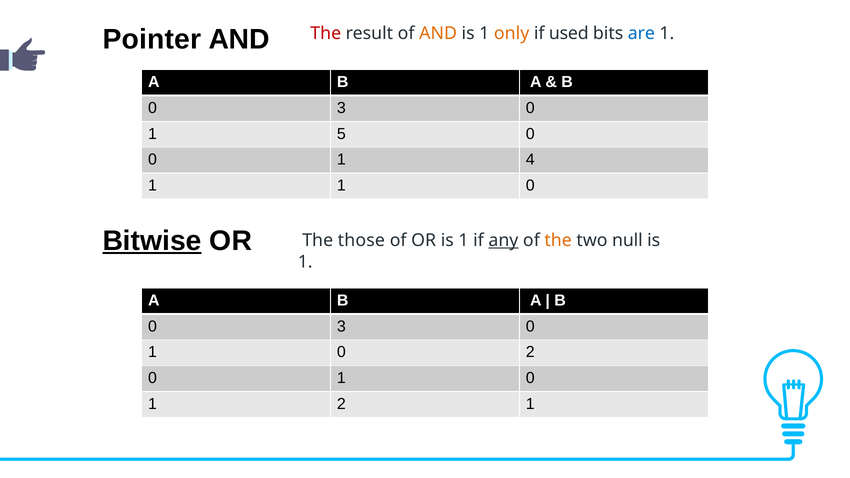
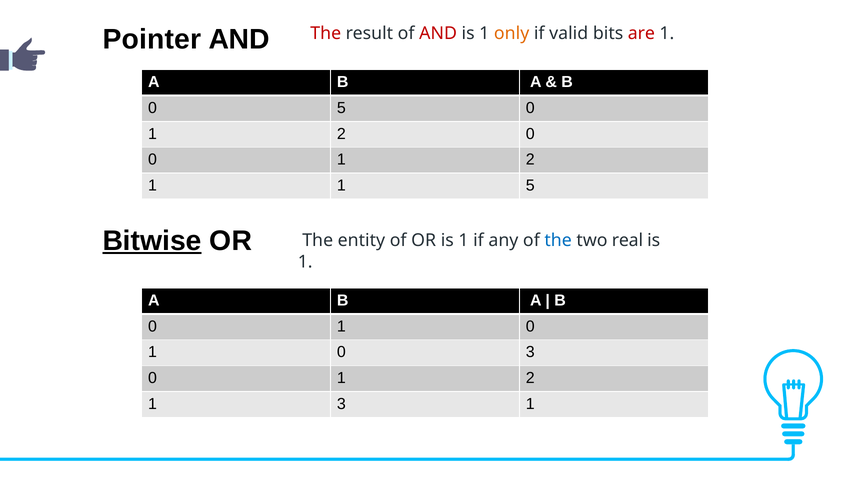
AND colour: orange -> red (438, 34)
used: used -> valid (569, 34)
are colour: blue -> red (641, 34)
3: 3 -> 5 (341, 108)
5: 5 -> 2 (341, 134)
4: 4 -> 2 (530, 160)
1 1 0: 0 -> 5 (530, 186)
those: those -> entity (361, 241)
any underline: present -> none (503, 241)
the colour: orange -> blue (558, 241)
null: null -> real (627, 241)
3: 3 -> 1 (341, 326)
0 2: 2 -> 3 (530, 352)
0: 0 -> 2 (530, 378)
1 2: 2 -> 3 (341, 404)
